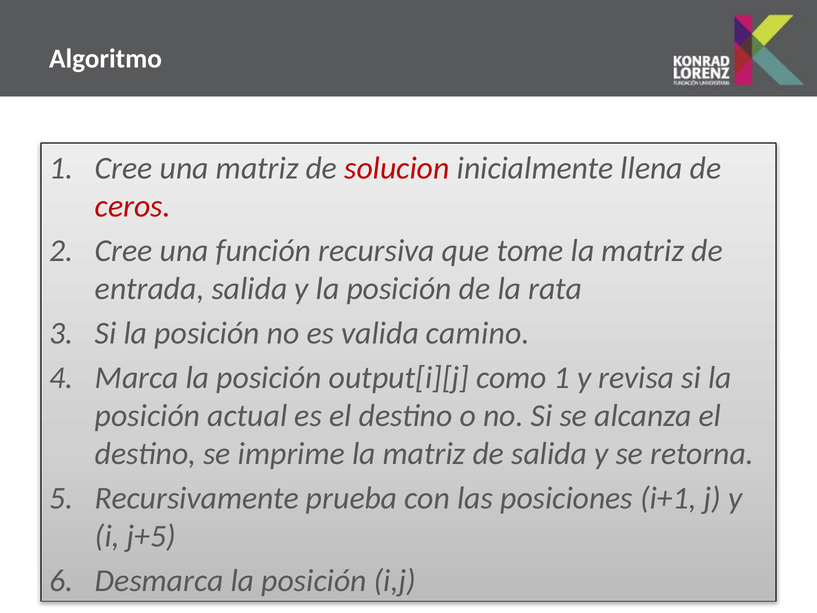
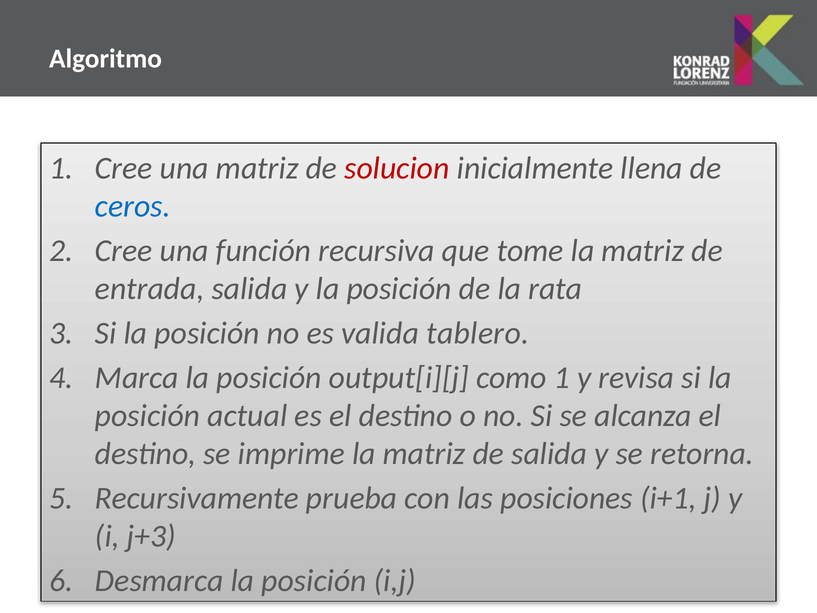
ceros colour: red -> blue (133, 206)
camino: camino -> tablero (478, 333)
j+5: j+5 -> j+3 (151, 536)
